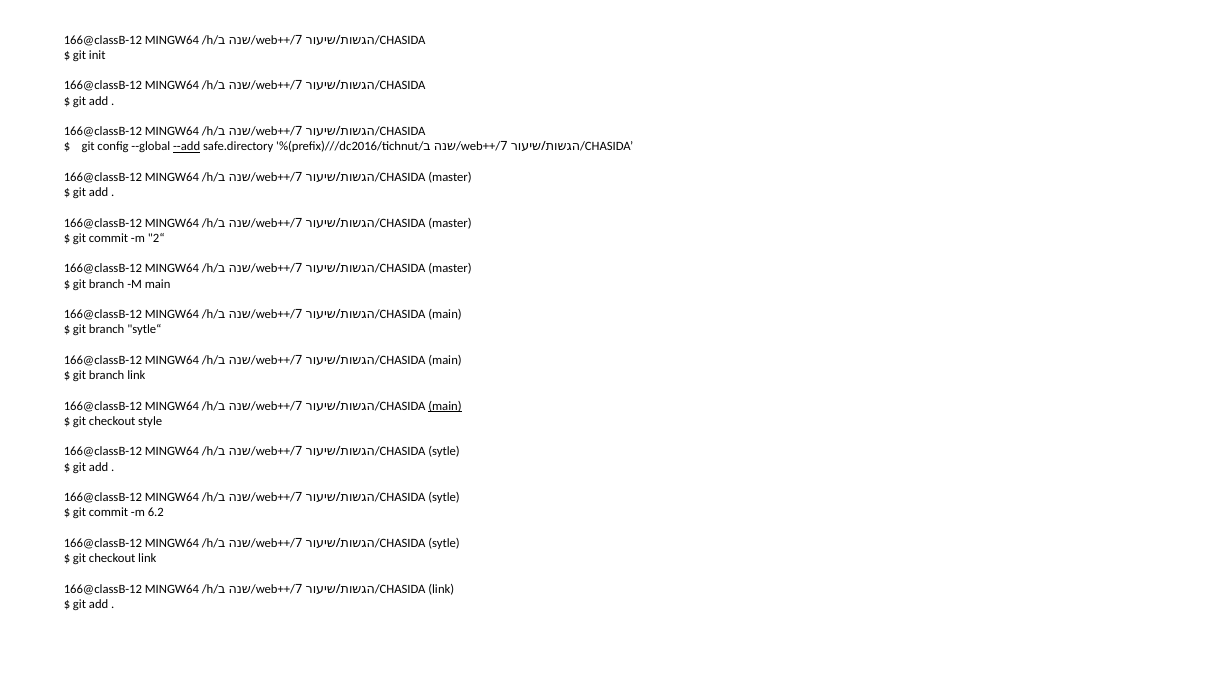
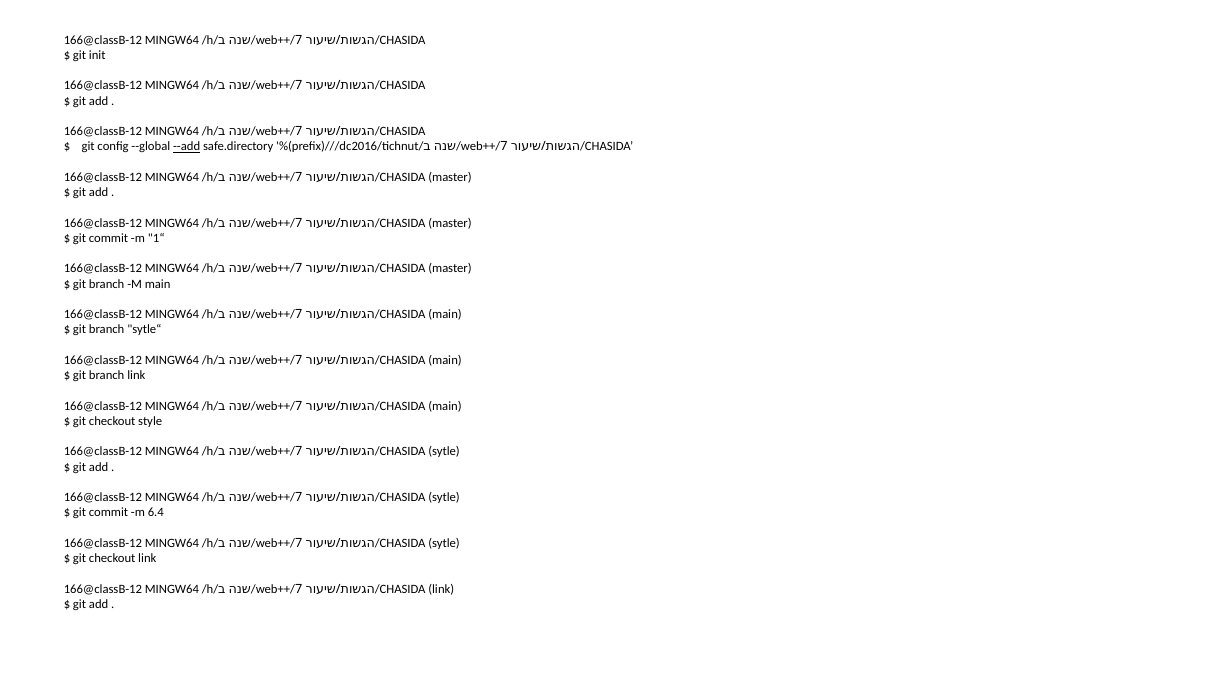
2“: 2“ -> 1“ (156, 238)
main underline: present -> none (445, 406)
6.2: 6.2 -> 6.4 (156, 513)
